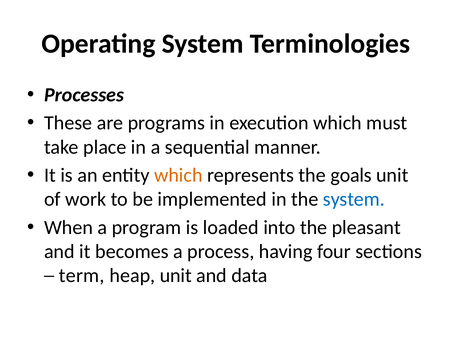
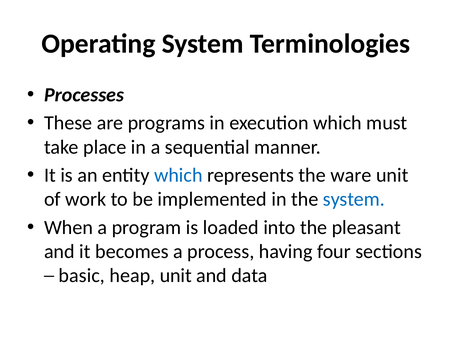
which colour: orange -> blue (178, 175)
goals: goals -> ware (351, 175)
term: term -> basic (82, 276)
